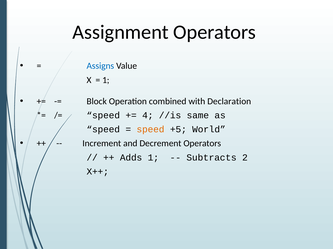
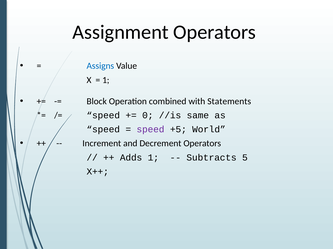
Declaration: Declaration -> Statements (229, 102)
4: 4 -> 0 (148, 116)
speed colour: orange -> purple (151, 130)
2: 2 -> 5 (245, 158)
